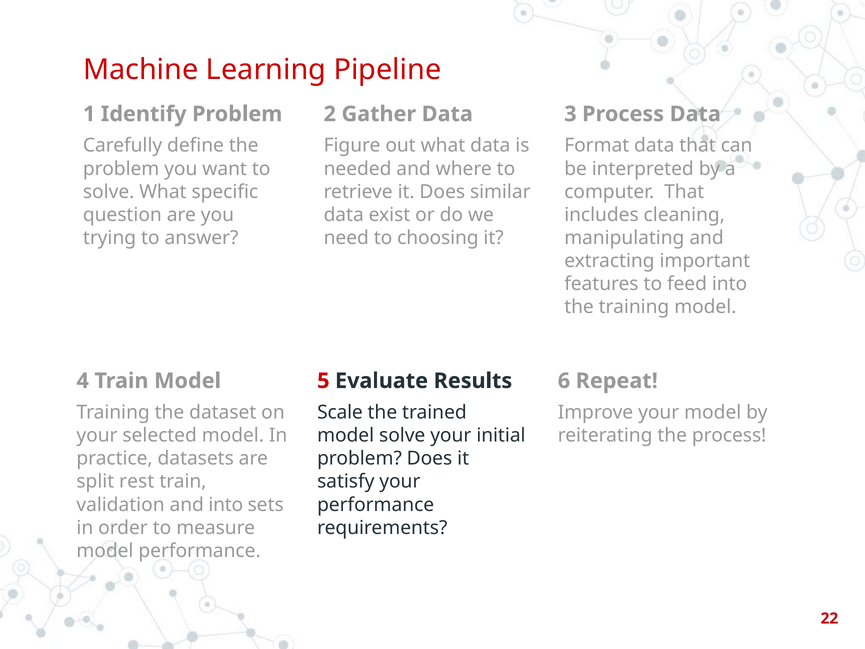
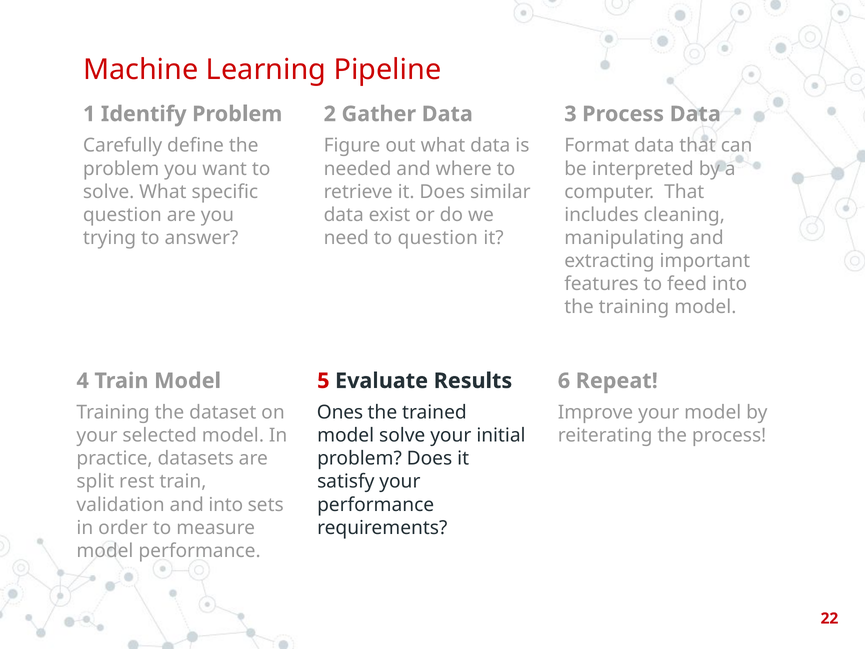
to choosing: choosing -> question (438, 238)
Scale: Scale -> Ones (340, 412)
